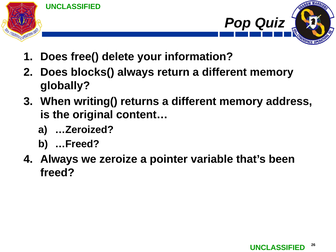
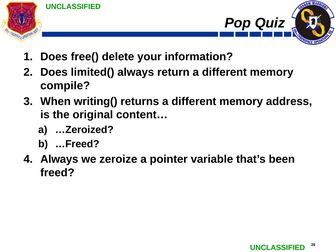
blocks(: blocks( -> limited( (93, 72)
globally: globally -> compile (65, 86)
